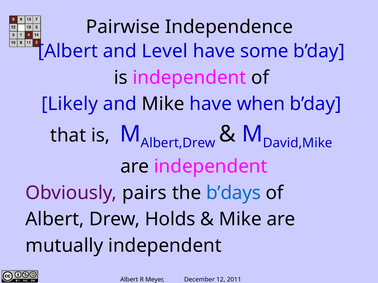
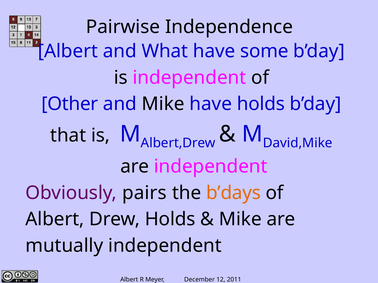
Level: Level -> What (165, 51)
Likely: Likely -> Other (70, 104)
have when: when -> holds (261, 104)
b’days colour: blue -> orange (233, 193)
